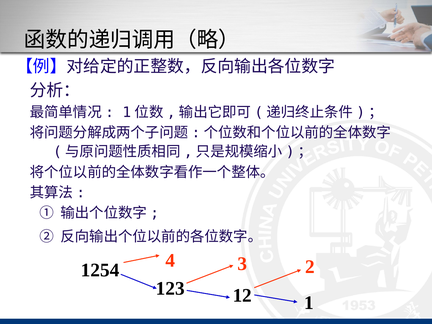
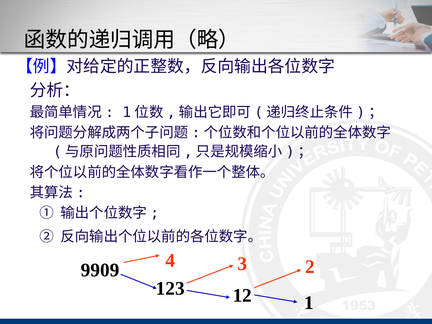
1254: 1254 -> 9909 (100, 270)
